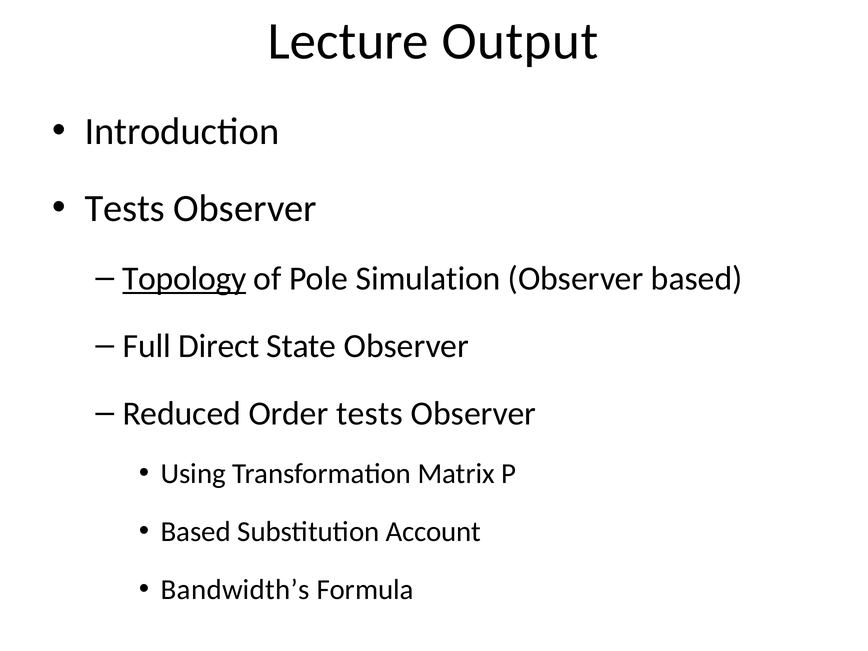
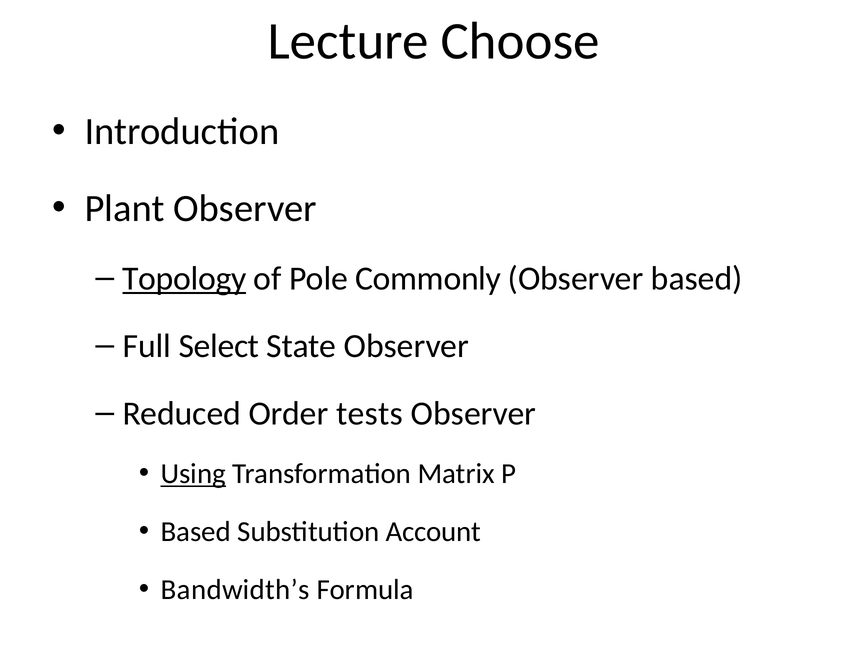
Output: Output -> Choose (520, 41)
Tests: Tests -> Plant (125, 209)
Simulation: Simulation -> Commonly (428, 279)
Direct: Direct -> Select (219, 346)
Using underline: none -> present (193, 474)
